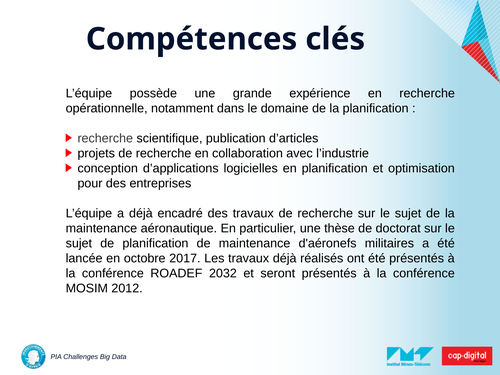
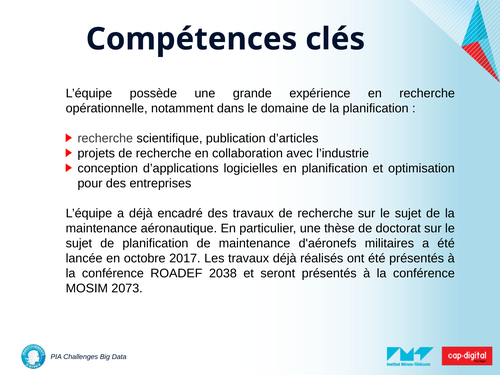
2032: 2032 -> 2038 (223, 273)
2012: 2012 -> 2073 (127, 288)
